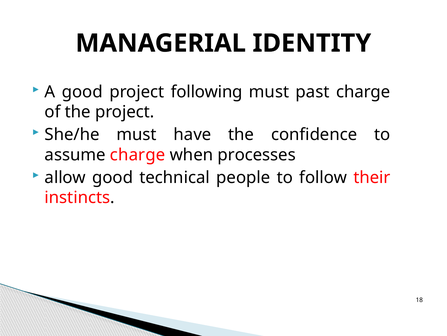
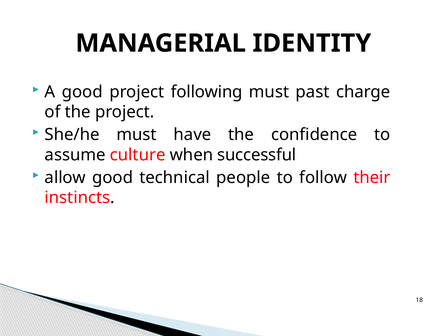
assume charge: charge -> culture (138, 155)
processes: processes -> successful (257, 155)
